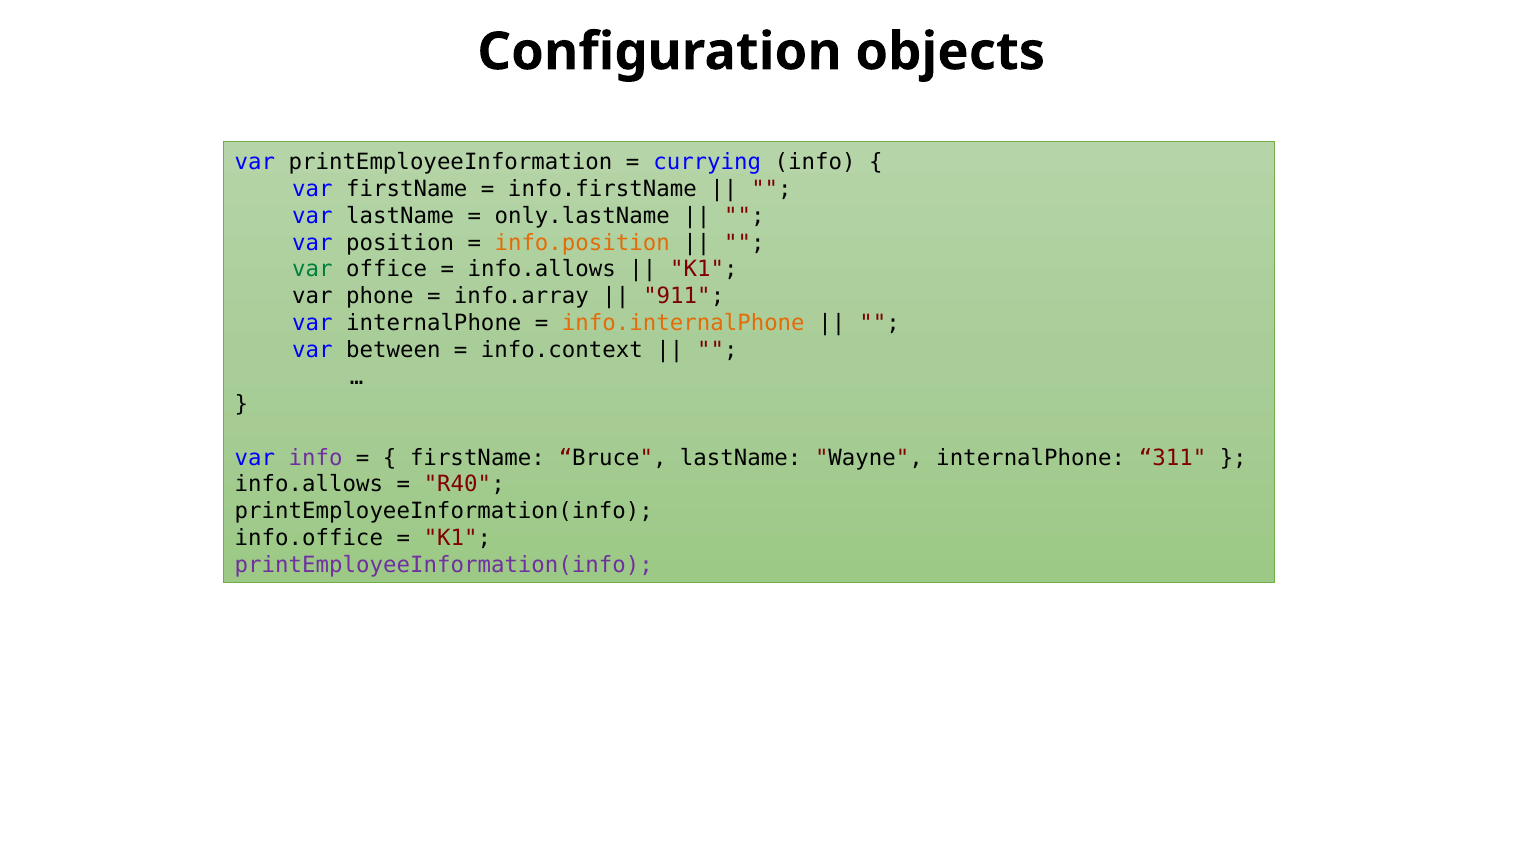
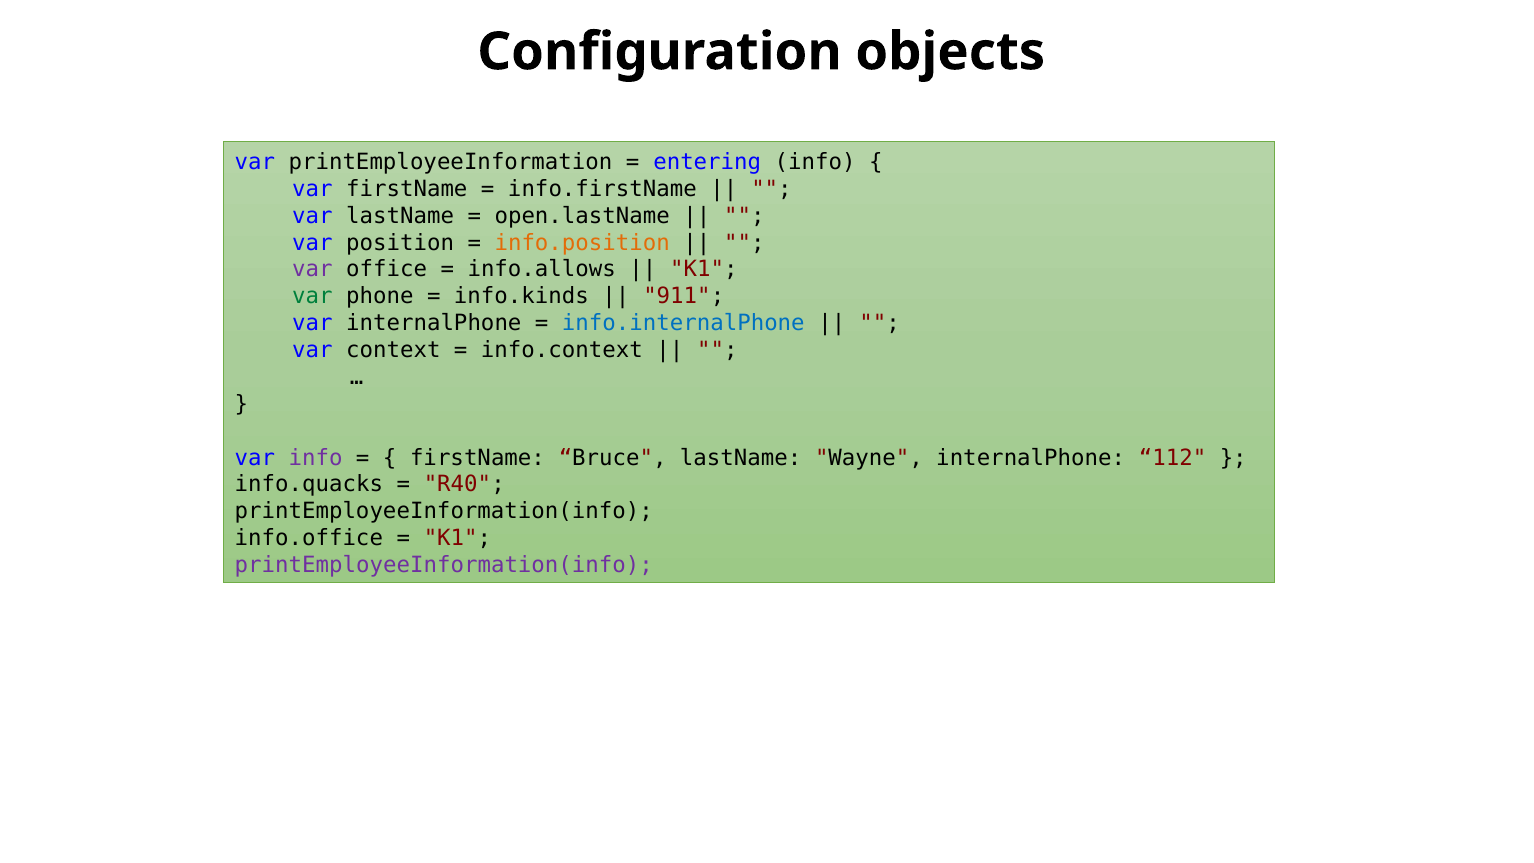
currying: currying -> entering (707, 162)
only.lastName: only.lastName -> open.lastName (582, 216)
var colour: green -> purple (312, 270)
var colour: black -> green (312, 296)
info.array: info.array -> info.kinds (521, 296)
info.internalPhone colour: orange -> blue (683, 323)
between: between -> context (393, 350)
311: 311 -> 112 (1173, 458)
info.allows: info.allows -> info.quacks (309, 484)
